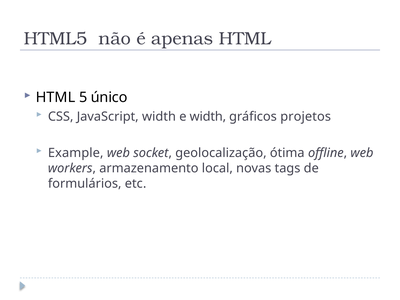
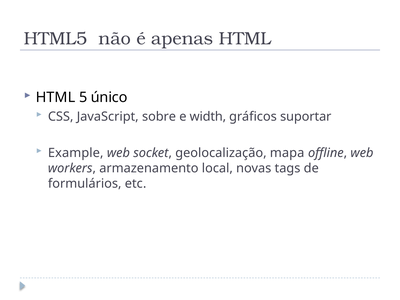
JavaScript width: width -> sobre (159, 117)
projetos: projetos -> suportar (306, 117)
ótima: ótima -> mapa (287, 153)
